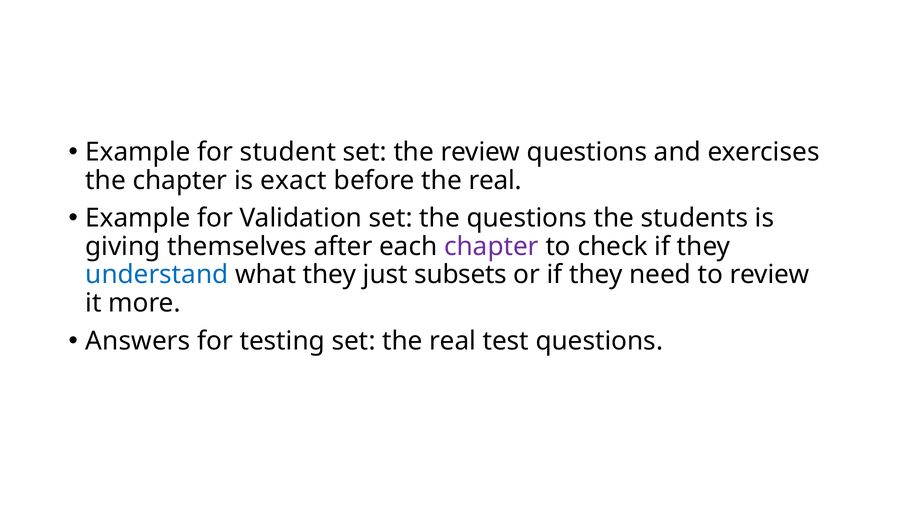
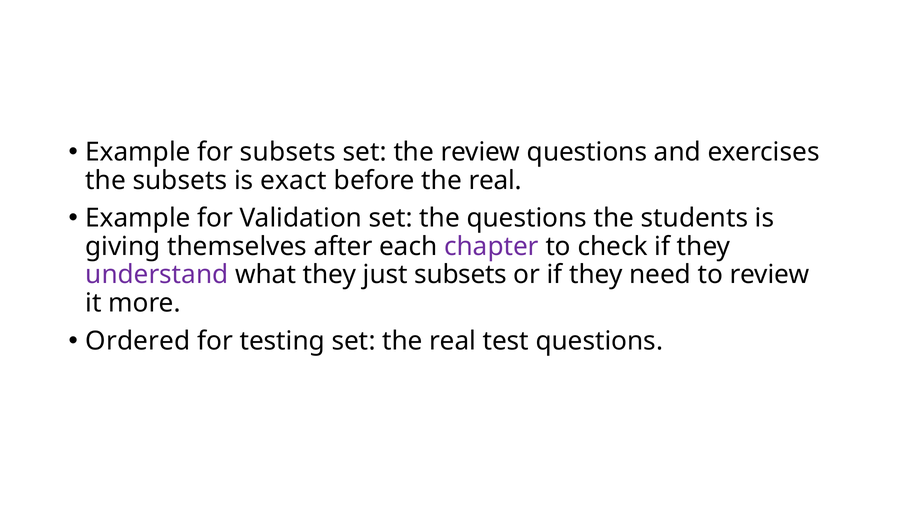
for student: student -> subsets (288, 152)
the chapter: chapter -> subsets (180, 180)
understand colour: blue -> purple (157, 275)
Answers: Answers -> Ordered (138, 341)
